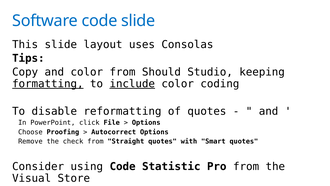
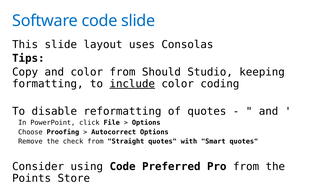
formatting underline: present -> none (48, 84)
Statistic: Statistic -> Preferred (171, 166)
Visual: Visual -> Points (32, 178)
